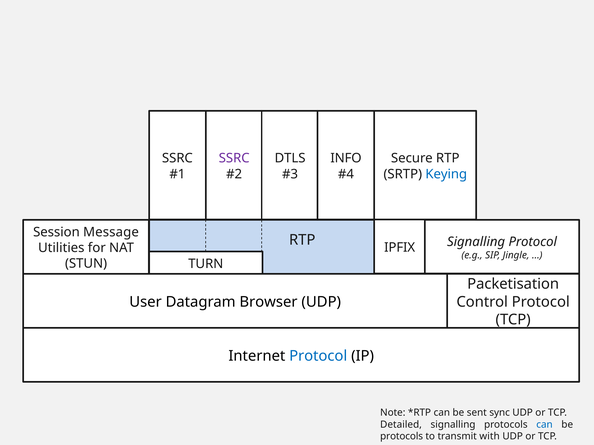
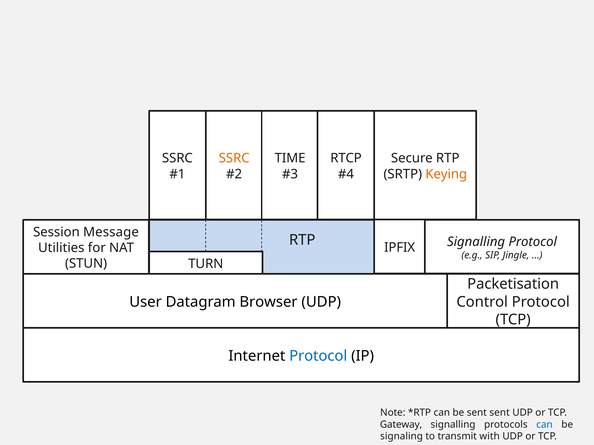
SSRC colour: purple -> orange (234, 158)
DTLS: DTLS -> TIME (290, 158)
INFO: INFO -> RTCP (346, 158)
Keying colour: blue -> orange (446, 174)
sent sync: sync -> sent (500, 413)
Detailed: Detailed -> Gateway (401, 425)
protocols: protocols -> signaling (402, 437)
